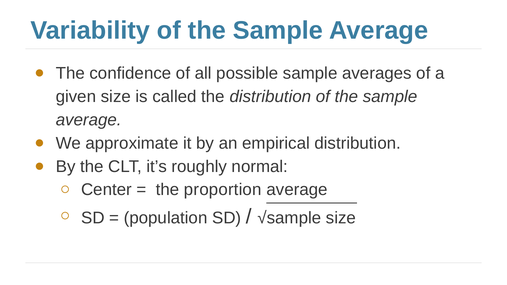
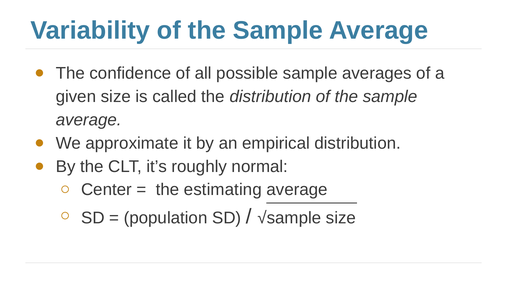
proportion: proportion -> estimating (223, 190)
